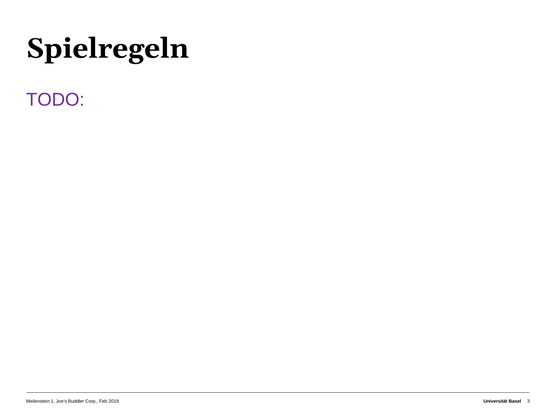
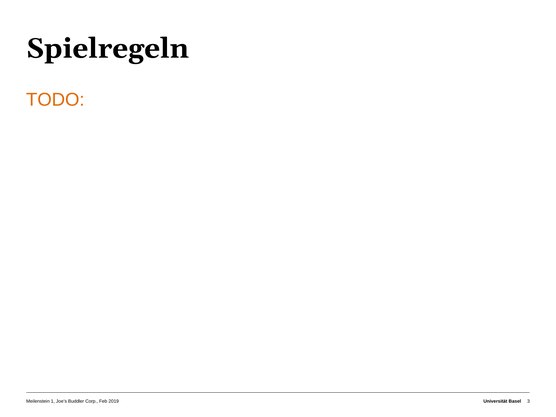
TODO colour: purple -> orange (55, 100)
